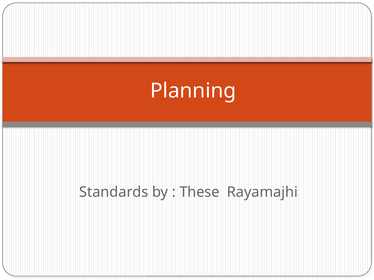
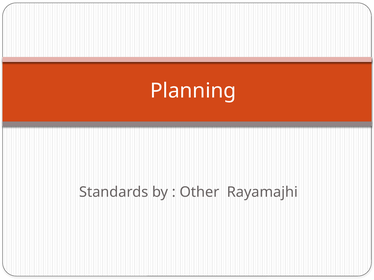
These: These -> Other (199, 192)
